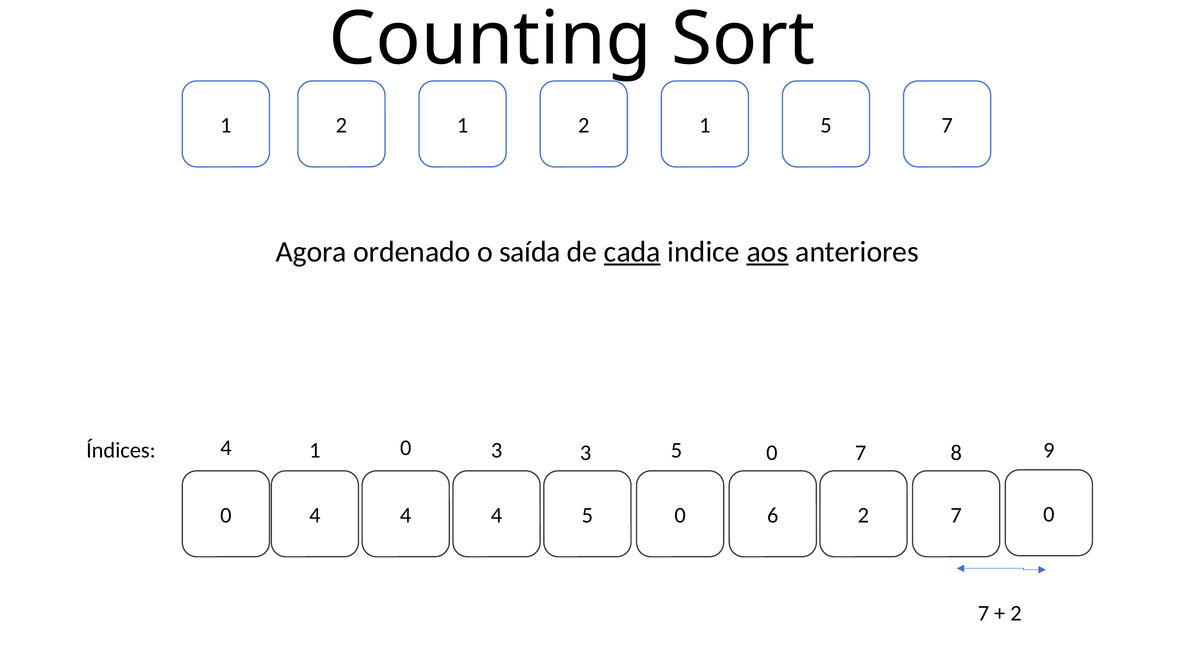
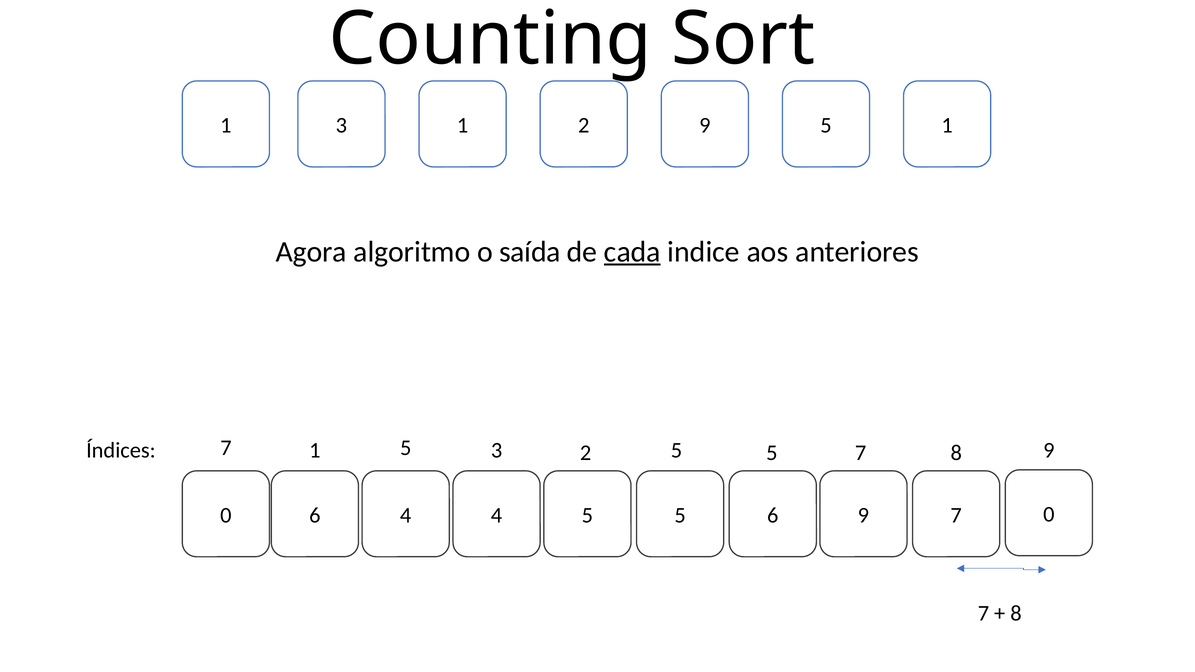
2: 2 -> 3 (341, 125)
1: 1 -> 9 (705, 125)
5 7: 7 -> 1 (947, 125)
ordenado: ordenado -> algoritmo (412, 252)
aos underline: present -> none (768, 252)
Índices 4: 4 -> 7 (226, 448)
1 0: 0 -> 5 (406, 448)
3 3: 3 -> 2 (586, 453)
0: 0 -> 5 (772, 453)
0 4: 4 -> 6 (315, 515)
4 5 0: 0 -> 5 (680, 515)
6 2: 2 -> 9 (863, 515)
2: 2 -> 8 (1016, 614)
